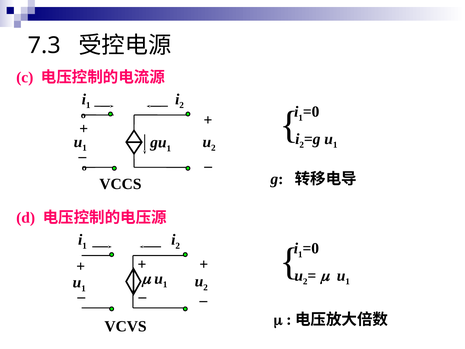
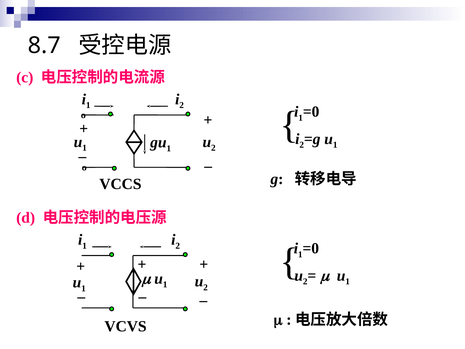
7.3: 7.3 -> 8.7 (44, 46)
